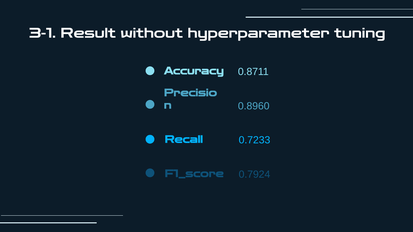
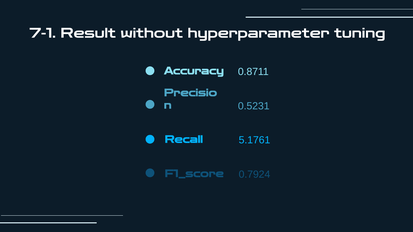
3-1: 3-1 -> 7-1 (43, 33)
0.8960: 0.8960 -> 0.5231 (254, 106)
0.7233: 0.7233 -> 5.1761 (254, 140)
